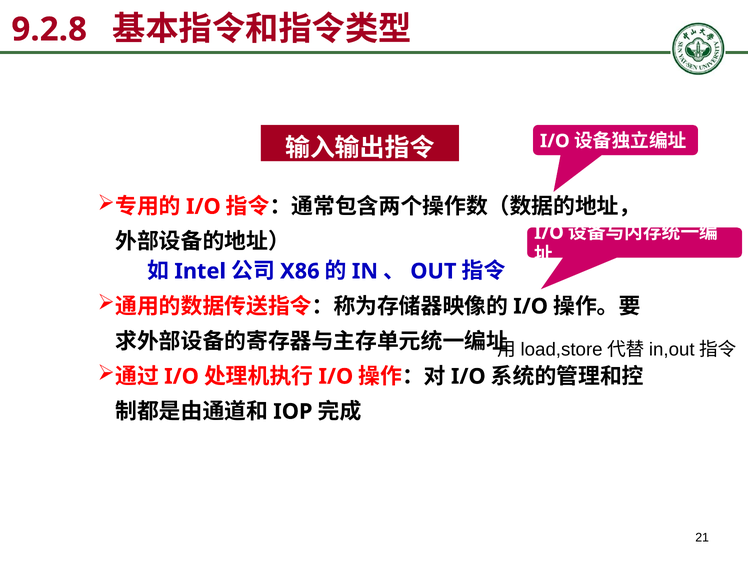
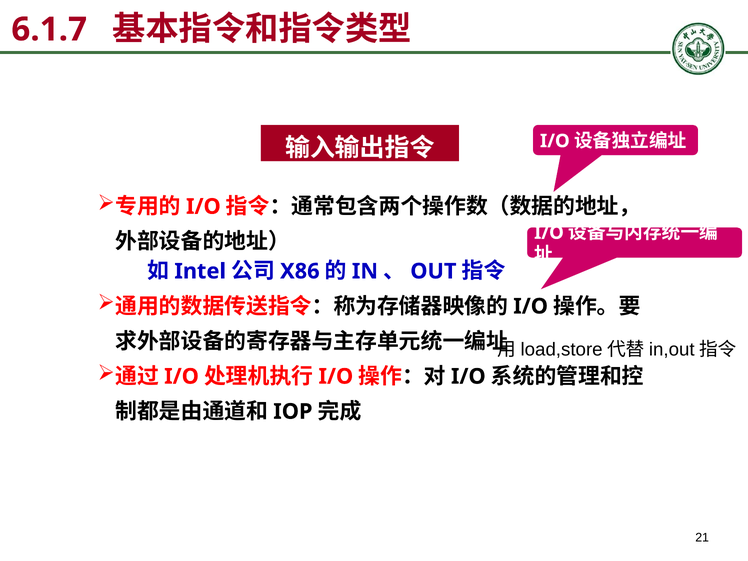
9.2.8: 9.2.8 -> 6.1.7 (49, 29)
